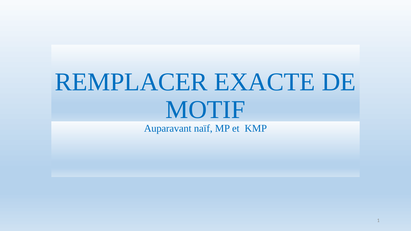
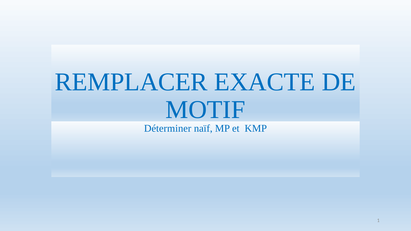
Auparavant: Auparavant -> Déterminer (168, 128)
